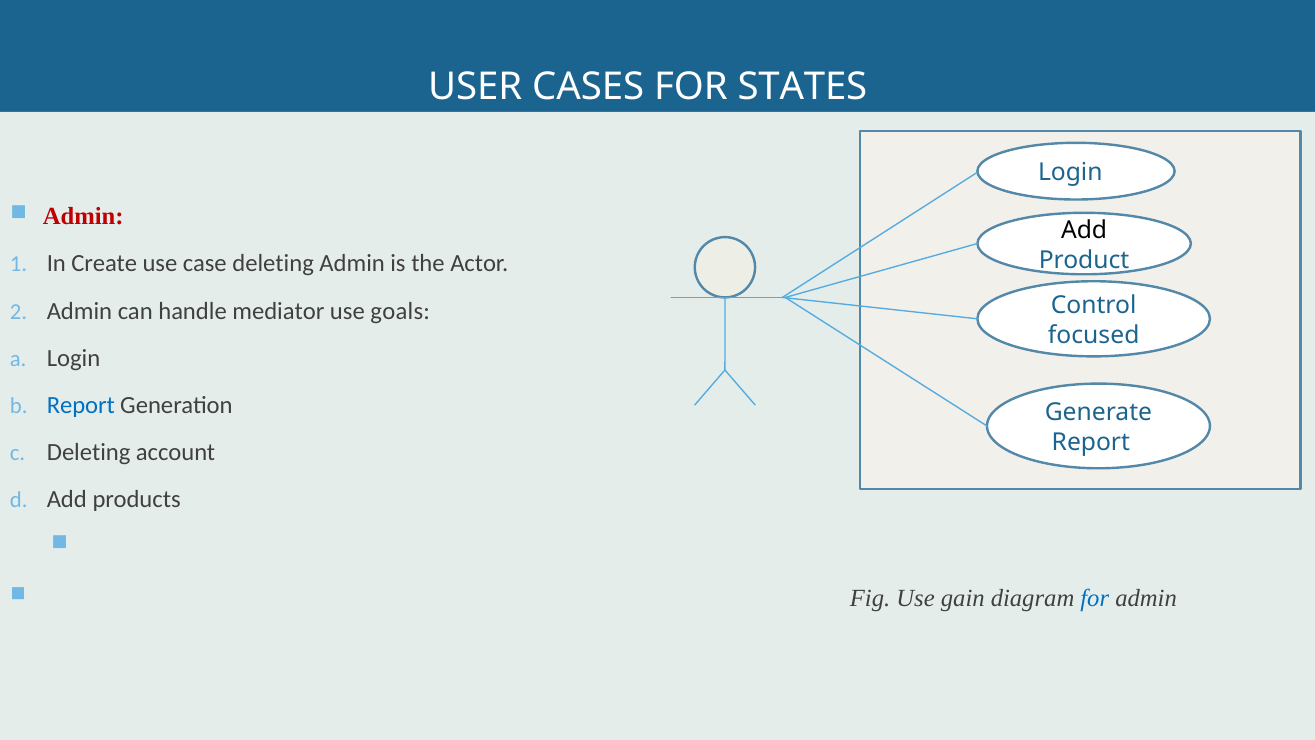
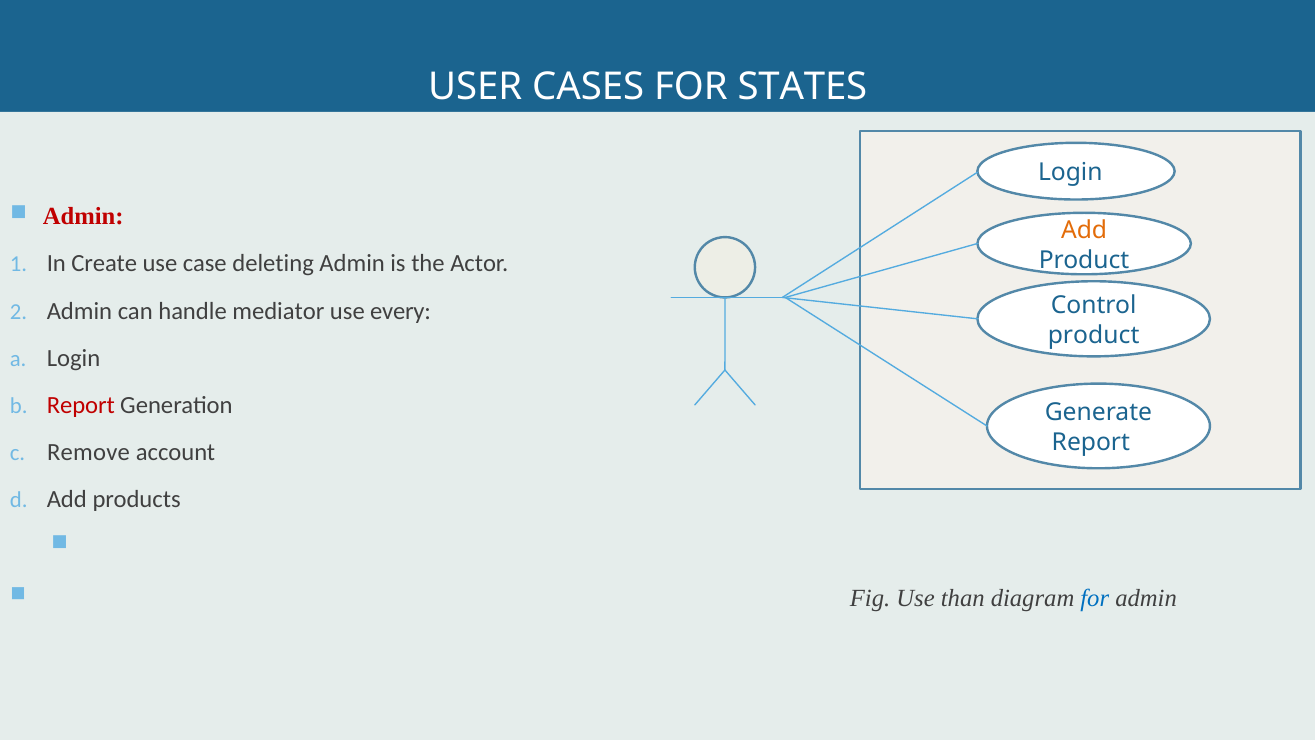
Add colour: black -> orange (1084, 230)
goals: goals -> every (400, 311)
focused: focused -> product (1094, 335)
Report colour: blue -> red (81, 405)
Deleting: Deleting -> Remove (89, 452)
gain: gain -> than (963, 598)
